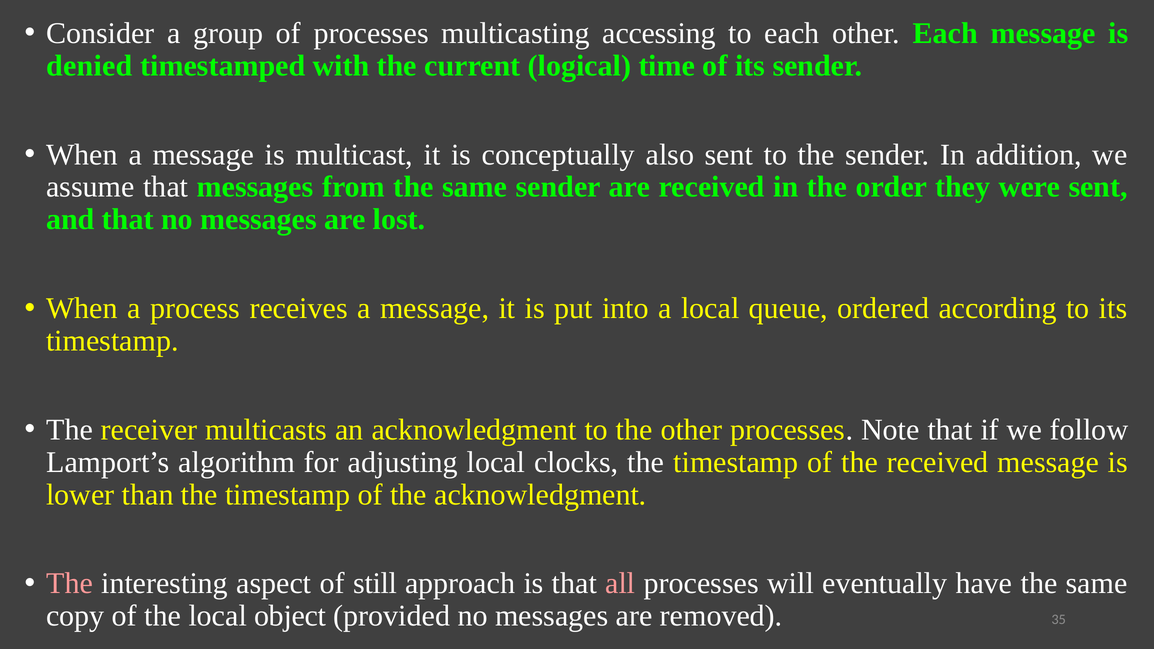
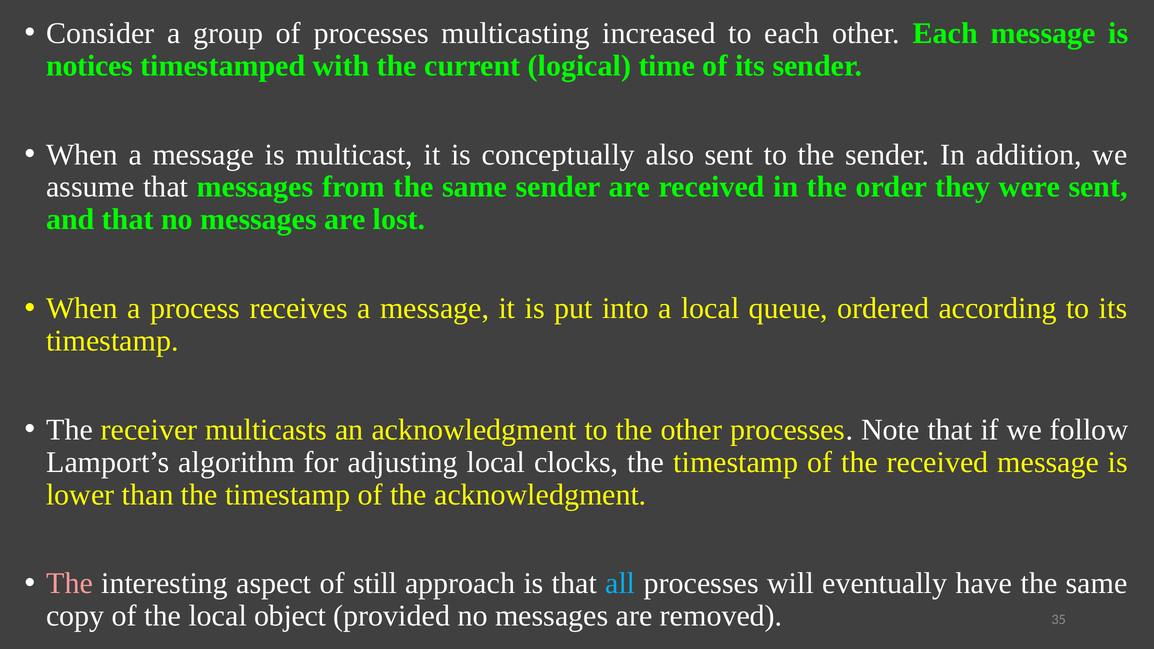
accessing: accessing -> increased (659, 33)
denied: denied -> notices (90, 66)
all colour: pink -> light blue (620, 584)
